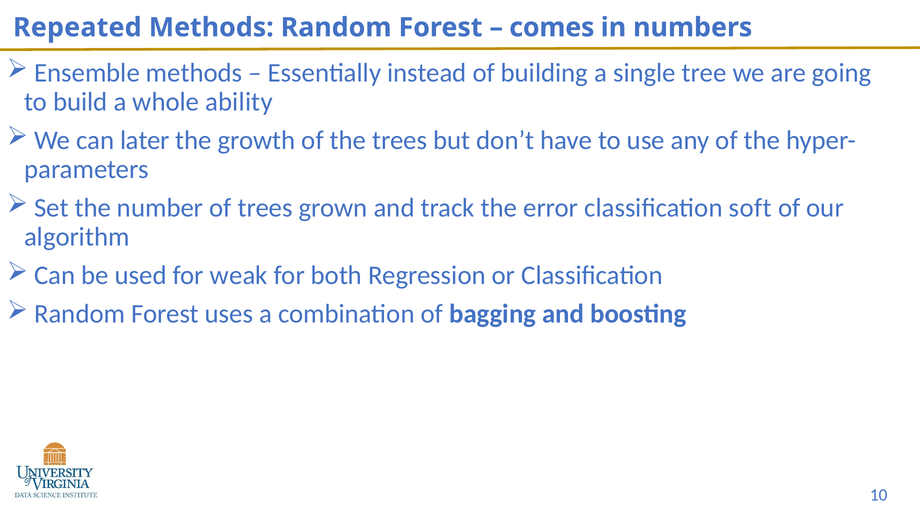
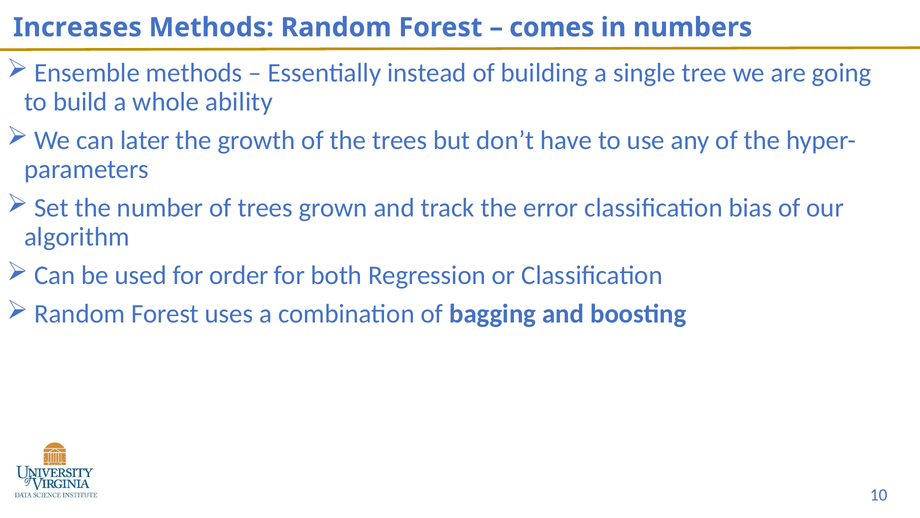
Repeated: Repeated -> Increases (77, 27)
soft: soft -> bias (750, 208)
weak: weak -> order (239, 275)
